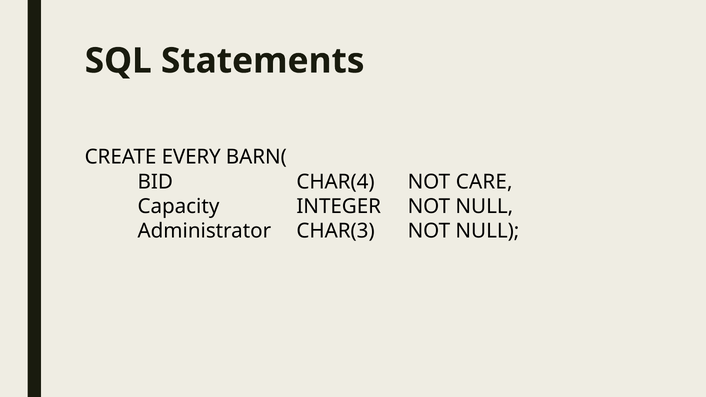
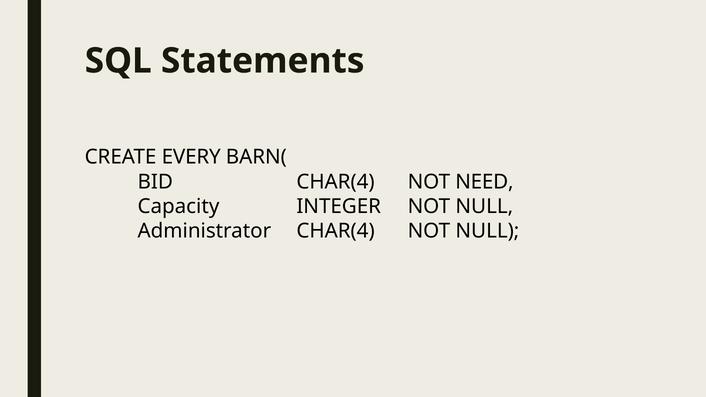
CARE: CARE -> NEED (484, 182)
Administrator CHAR(3: CHAR(3 -> CHAR(4 (336, 231)
